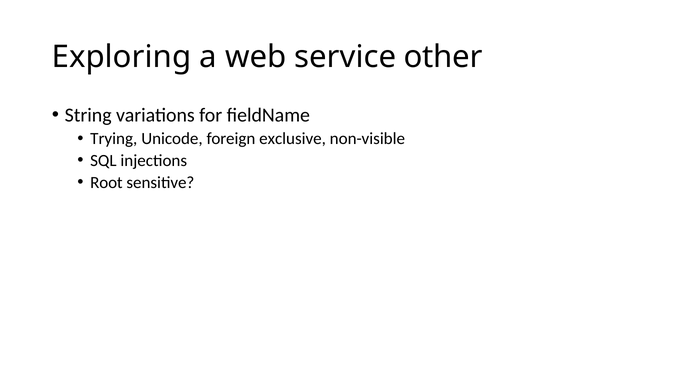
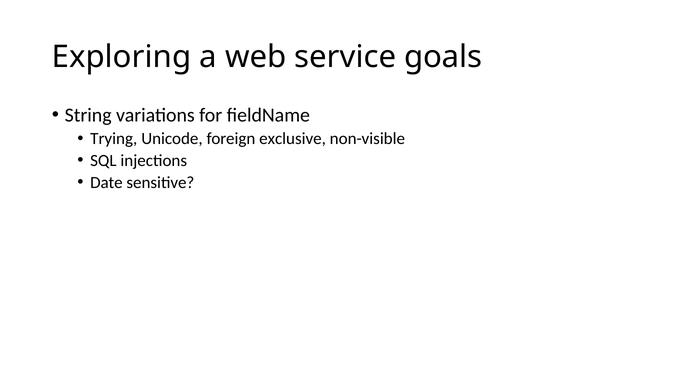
other: other -> goals (443, 57)
Root: Root -> Date (106, 182)
